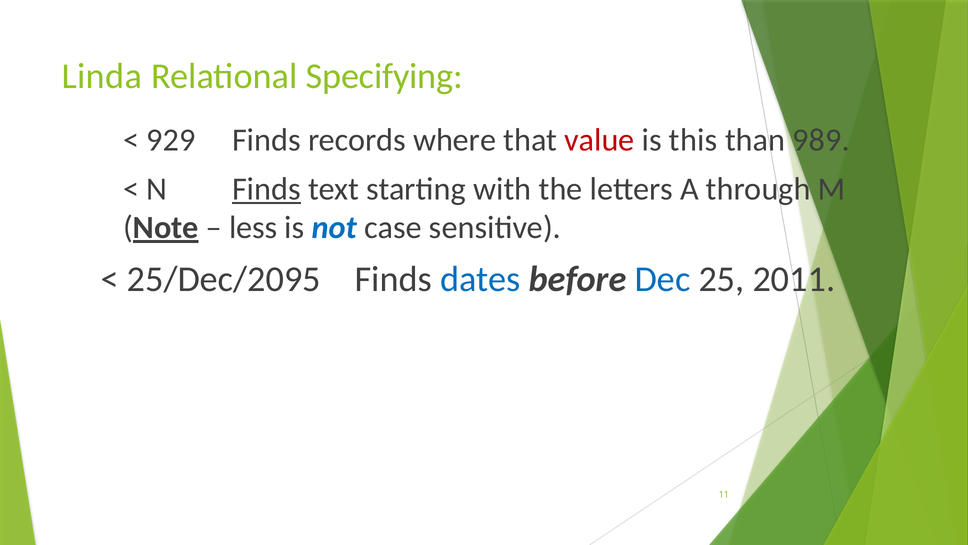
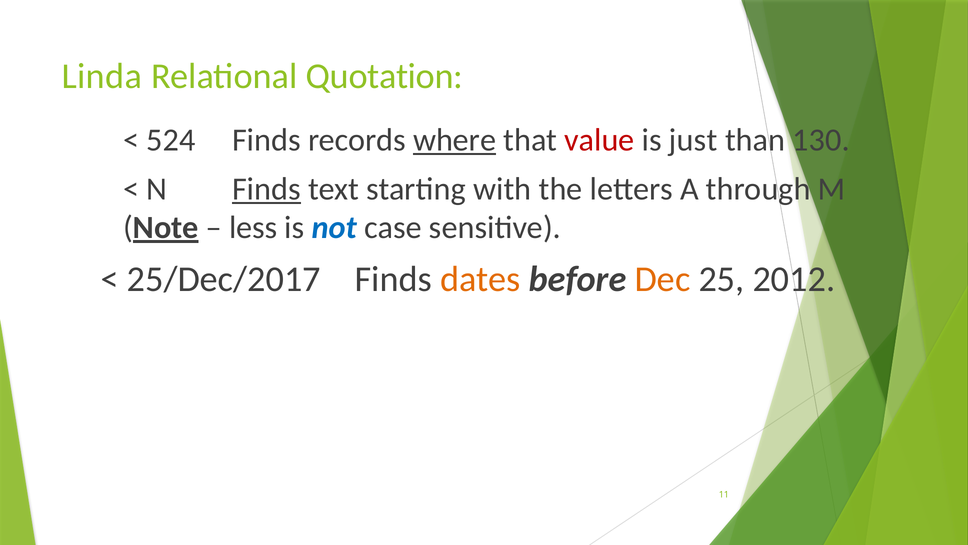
Specifying: Specifying -> Quotation (384, 76)
929: 929 -> 524 (171, 140)
where underline: none -> present (455, 140)
this: this -> just (693, 140)
989: 989 -> 130 (821, 140)
25/Dec/2095: 25/Dec/2095 -> 25/Dec/2017 (224, 279)
dates colour: blue -> orange (480, 279)
Dec colour: blue -> orange (663, 279)
2011: 2011 -> 2012 (794, 279)
